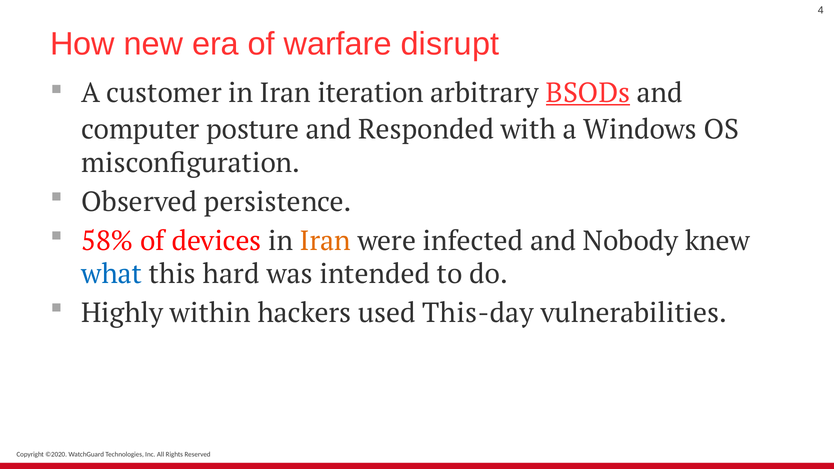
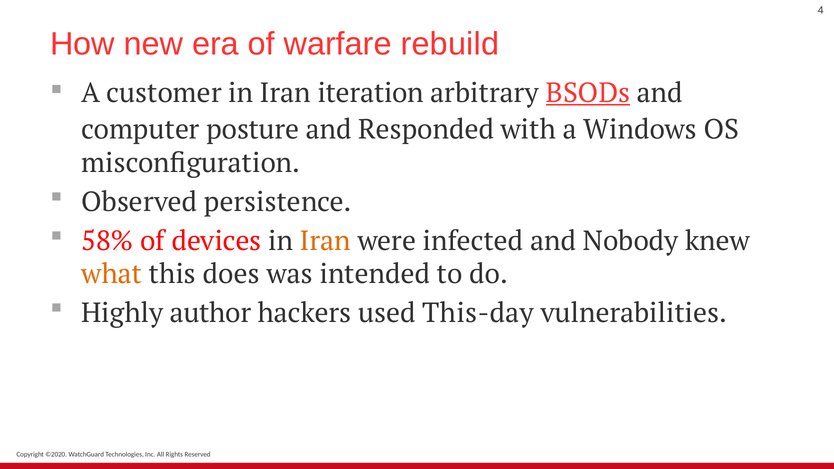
disrupt: disrupt -> rebuild (450, 44)
what colour: blue -> orange (112, 274)
hard: hard -> does (231, 274)
within: within -> author (211, 313)
